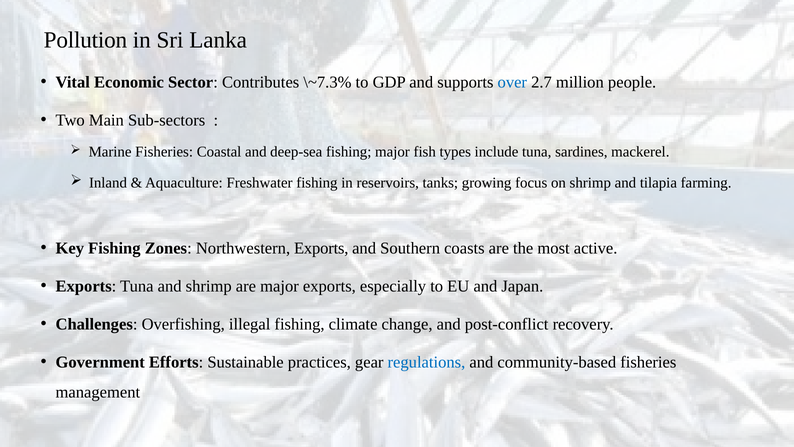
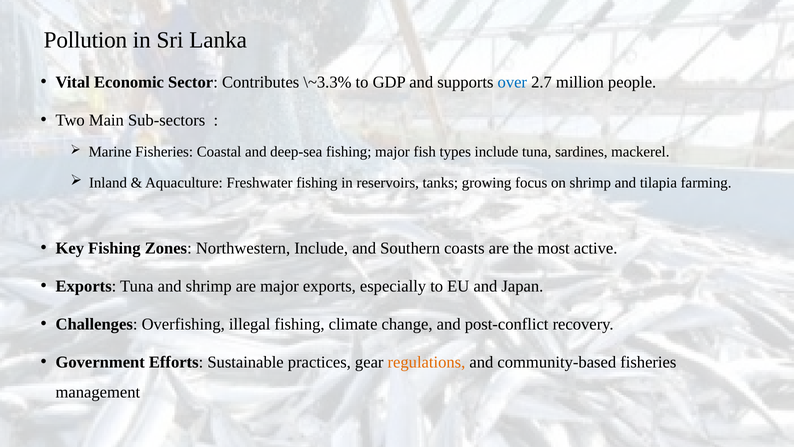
\~7.3%: \~7.3% -> \~3.3% (327, 82)
Northwestern Exports: Exports -> Include (321, 248)
regulations colour: blue -> orange (426, 362)
